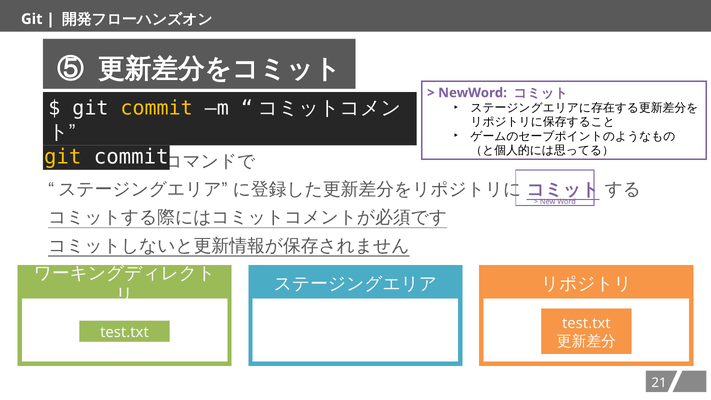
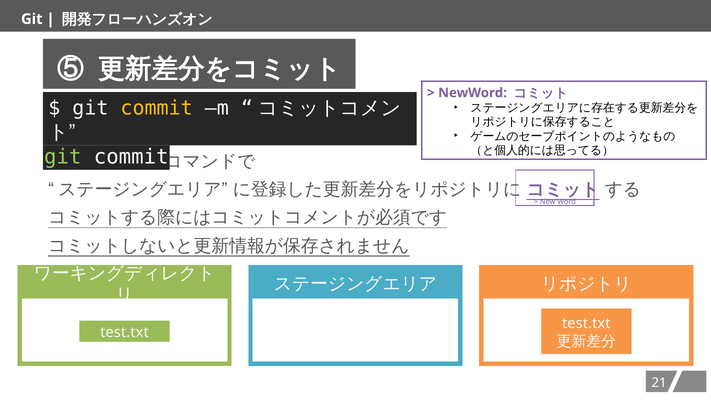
git colour: yellow -> light green (63, 157)
